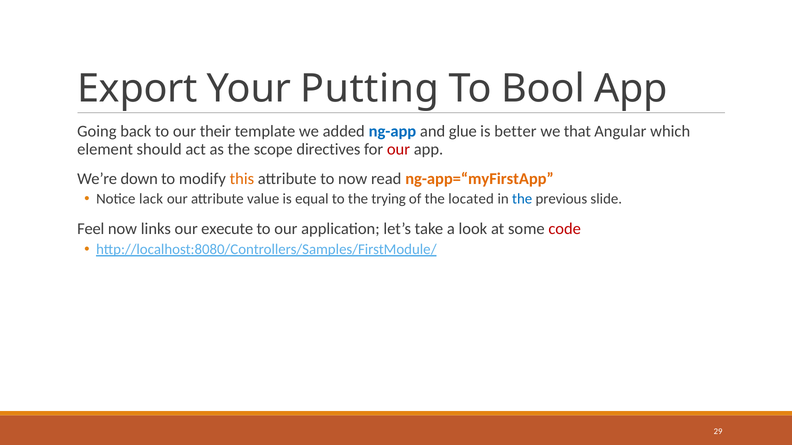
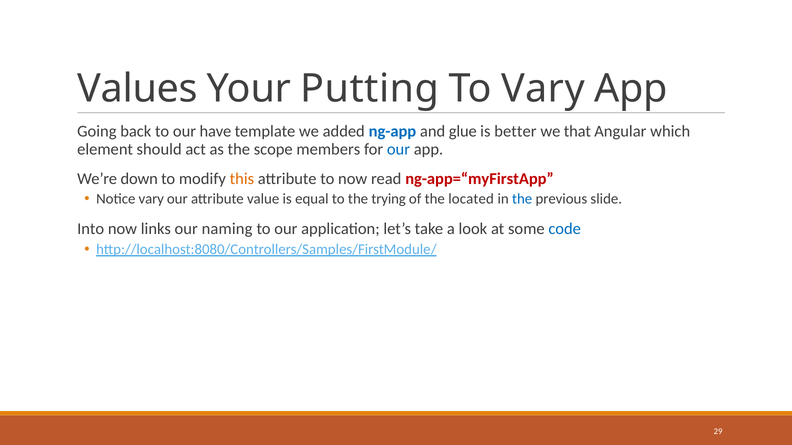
Export: Export -> Values (137, 89)
To Bool: Bool -> Vary (543, 89)
their: their -> have (215, 132)
directives: directives -> members (328, 150)
our colour: red -> blue (398, 150)
ng-app=“myFirstApp colour: orange -> red (480, 179)
Notice lack: lack -> vary (151, 199)
Feel: Feel -> Into (91, 229)
execute: execute -> naming (227, 229)
code colour: red -> blue (565, 229)
